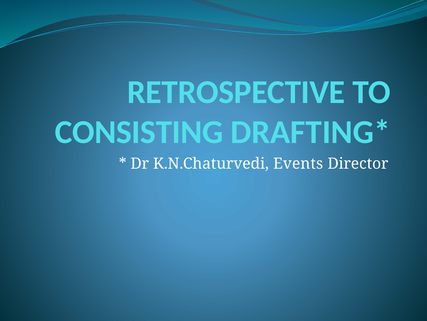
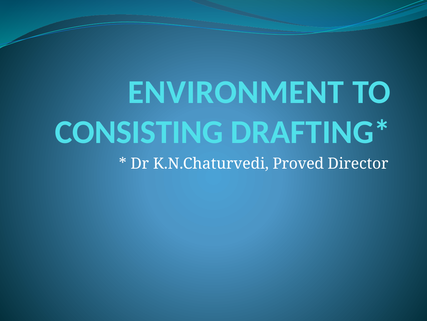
RETROSPECTIVE: RETROSPECTIVE -> ENVIRONMENT (236, 92)
Events: Events -> Proved (298, 163)
